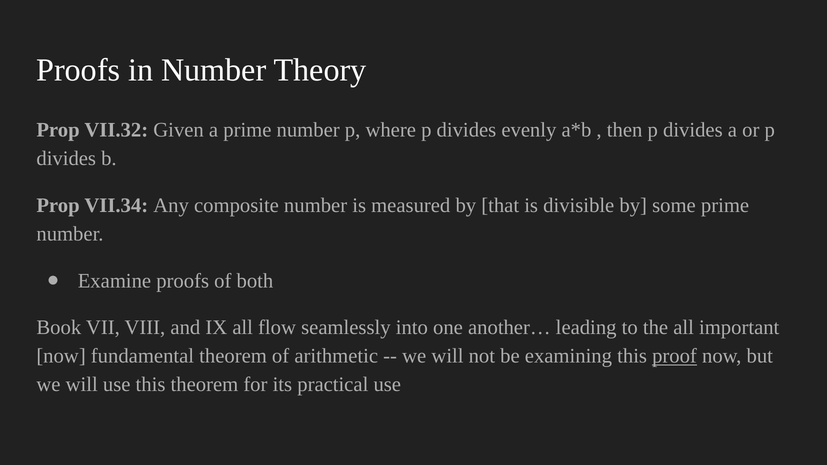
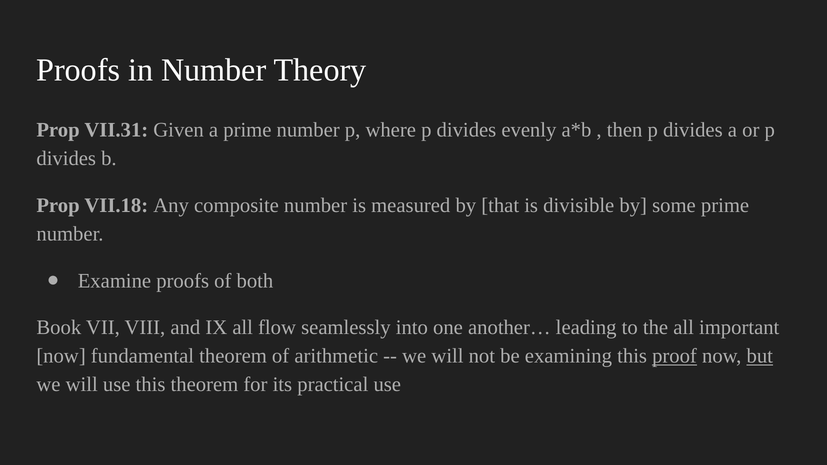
VII.32: VII.32 -> VII.31 (116, 130)
VII.34: VII.34 -> VII.18 (116, 205)
but underline: none -> present (760, 356)
